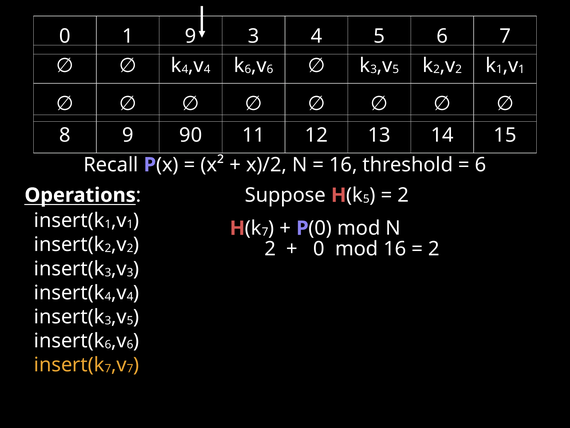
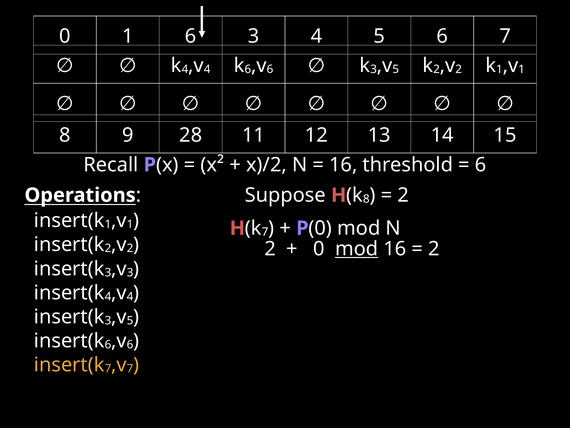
1 9: 9 -> 6 (191, 36)
90: 90 -> 28 (191, 135)
5: 5 -> 8 (366, 199)
mod underline: none -> present (357, 249)
